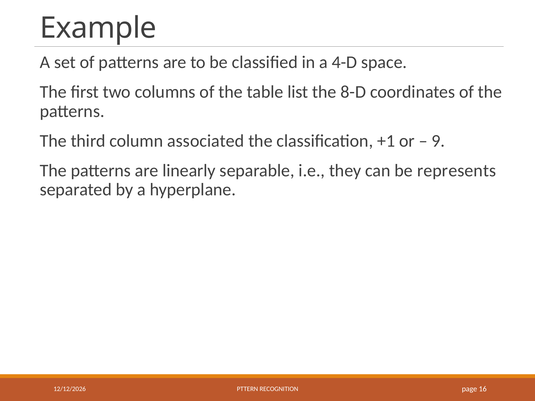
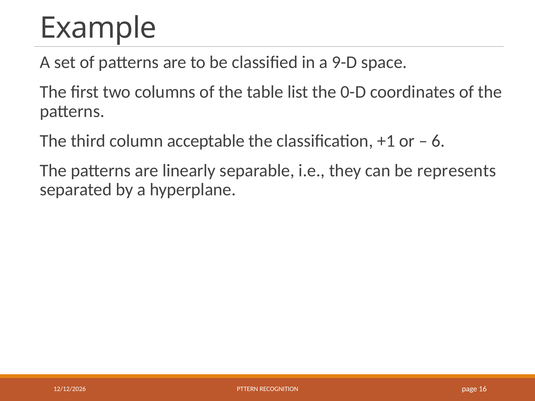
4-D: 4-D -> 9-D (345, 62)
8-D: 8-D -> 0-D (353, 92)
associated: associated -> acceptable (206, 141)
9: 9 -> 6 (438, 141)
